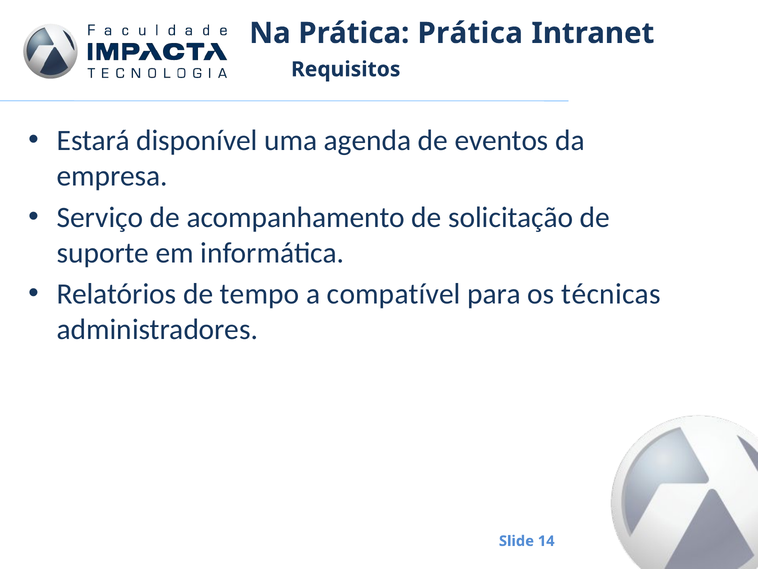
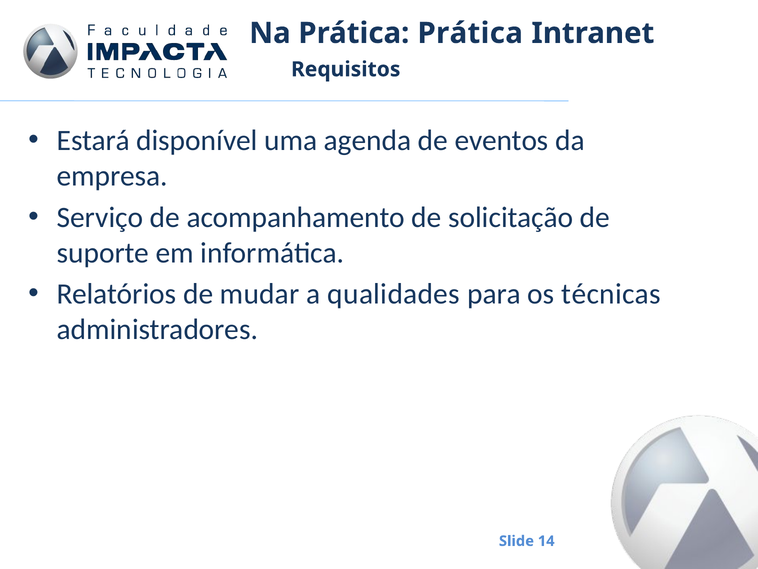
tempo: tempo -> mudar (260, 294)
compatível: compatível -> qualidades (394, 294)
